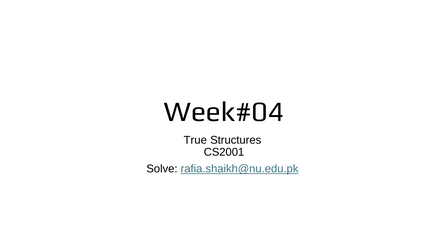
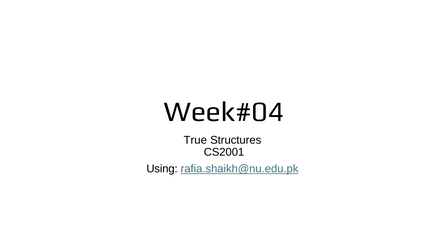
Solve: Solve -> Using (162, 169)
